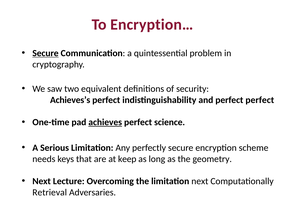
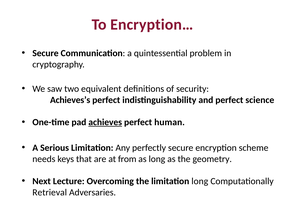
Secure underline: present -> none (45, 53)
perfect perfect: perfect -> science (260, 100)
science: science -> human (170, 122)
keep: keep -> from (127, 159)
limitation next: next -> long (200, 181)
